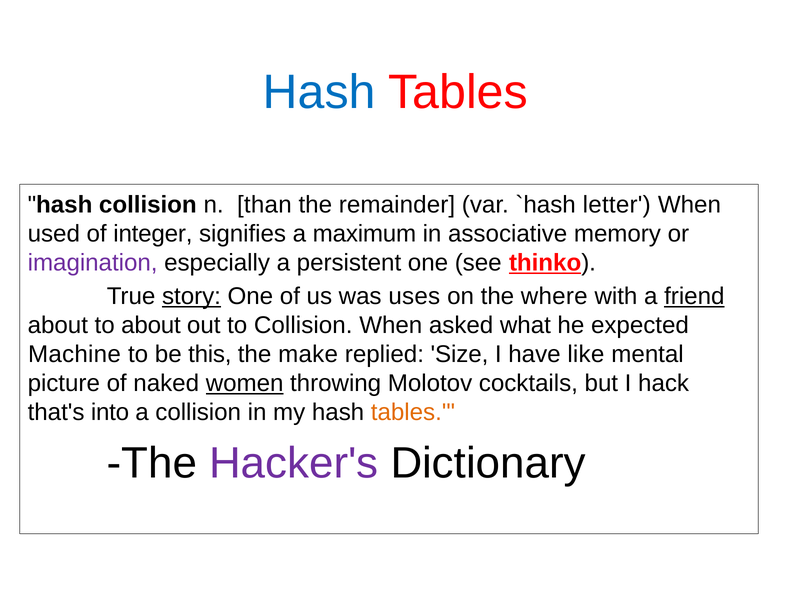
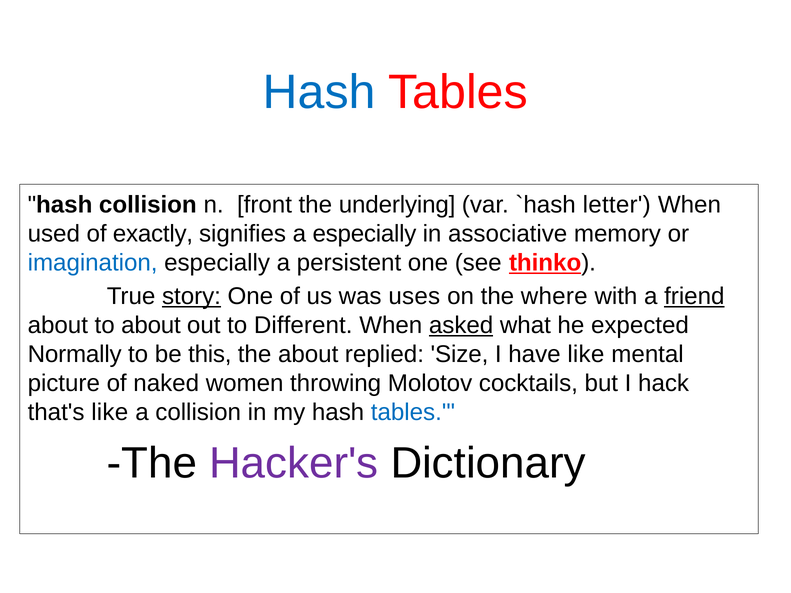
than: than -> front (265, 205)
remainder: remainder -> underlying (397, 205)
integer: integer -> exactly (153, 234)
a maximum: maximum -> especially (364, 234)
imagination colour: purple -> blue (93, 263)
to Collision: Collision -> Different (303, 326)
asked underline: none -> present (461, 326)
Machine: Machine -> Normally (75, 355)
the make: make -> about (308, 355)
women underline: present -> none (245, 384)
that's into: into -> like (110, 413)
tables colour: orange -> blue (413, 413)
